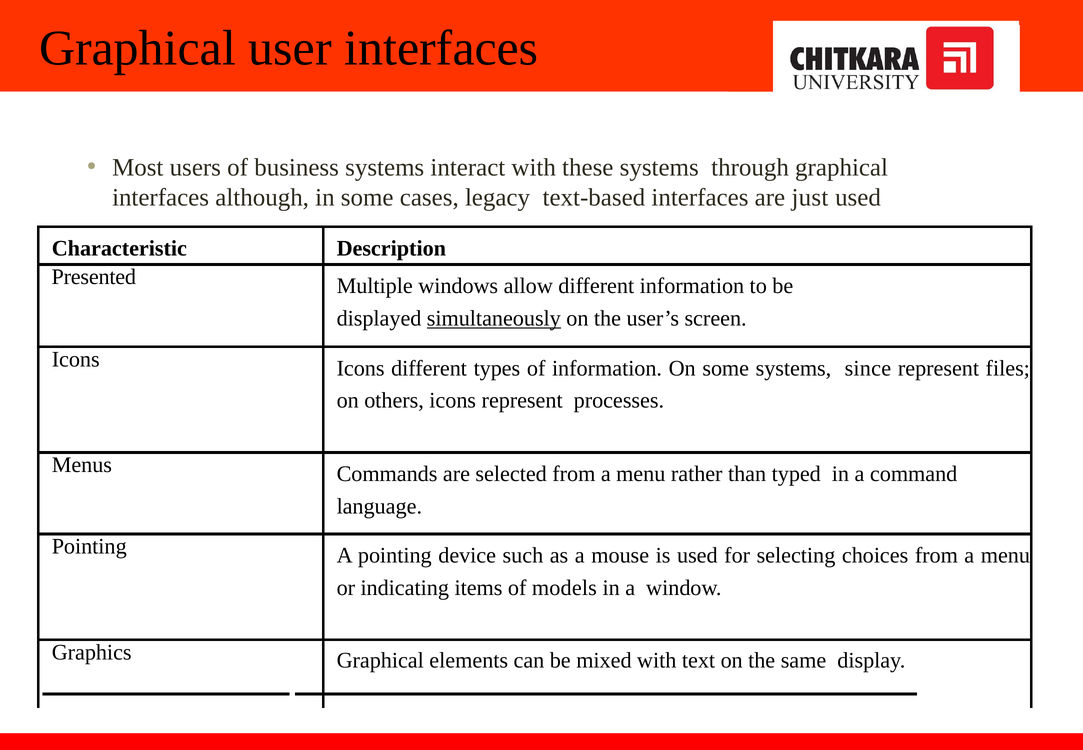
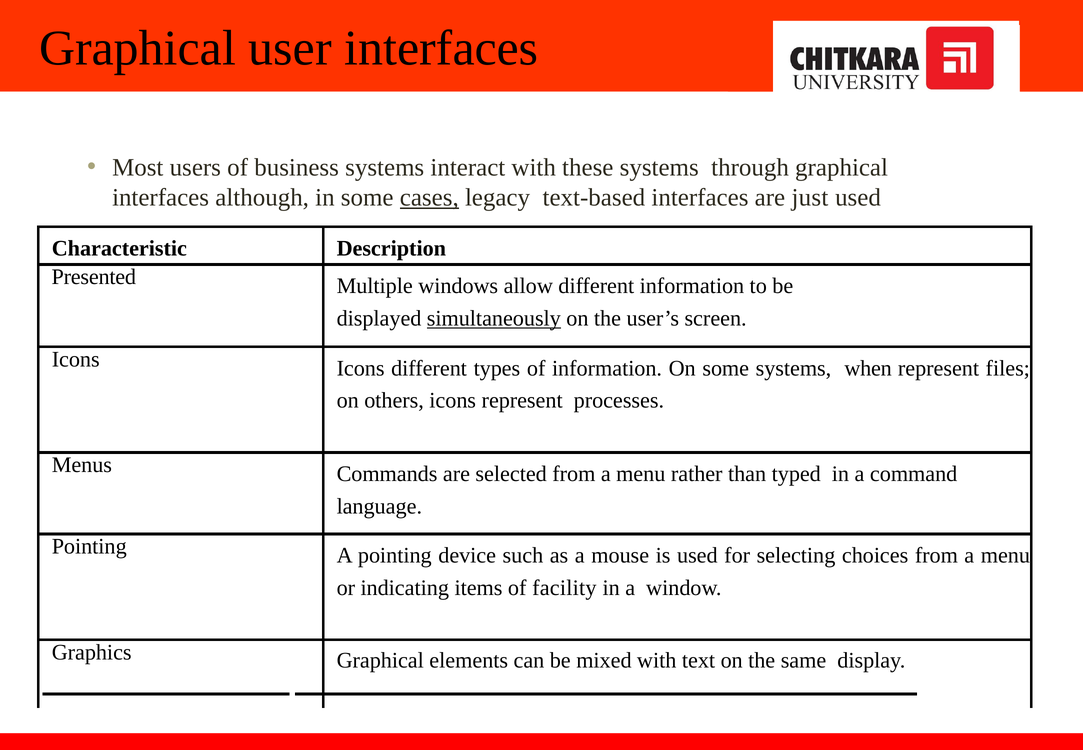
cases underline: none -> present (429, 197)
since: since -> when (868, 368)
models: models -> facility (564, 588)
